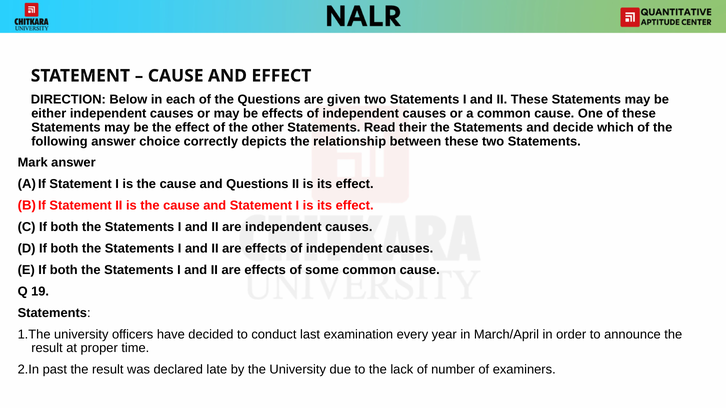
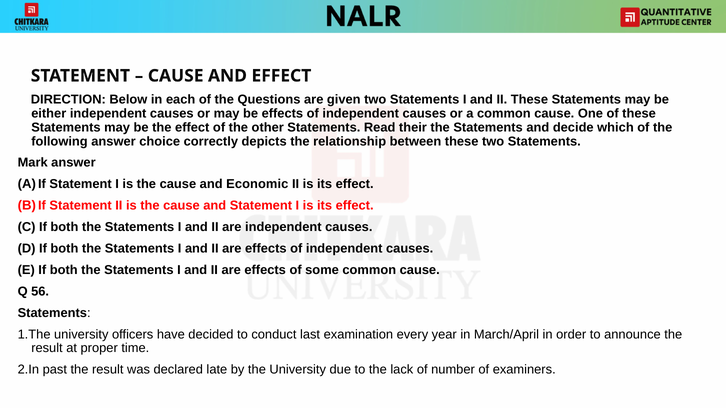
and Questions: Questions -> Economic (257, 184)
19: 19 -> 56 (40, 292)
